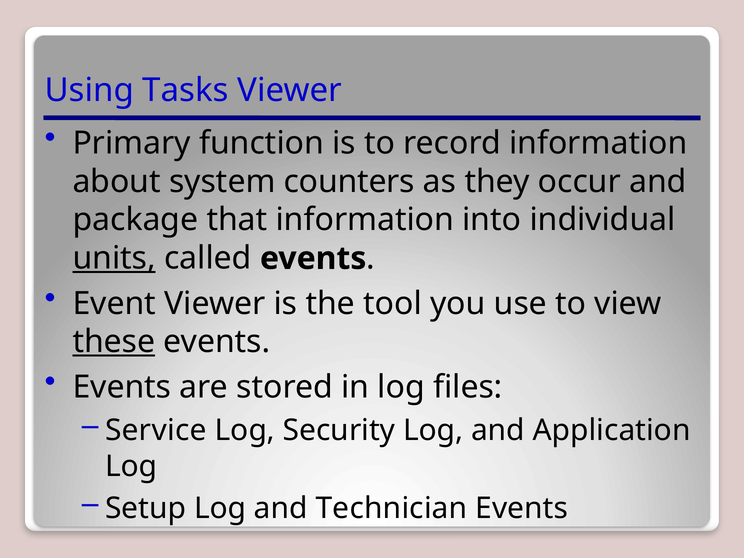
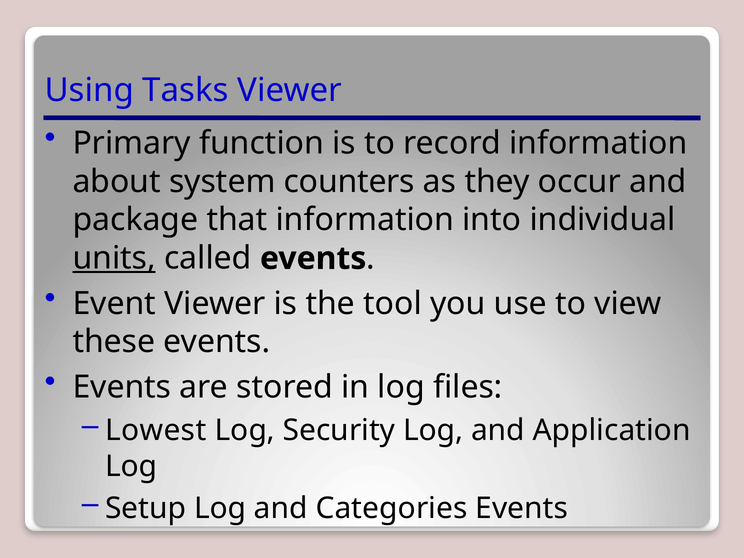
these underline: present -> none (114, 342)
Service: Service -> Lowest (156, 430)
Technician: Technician -> Categories (392, 508)
